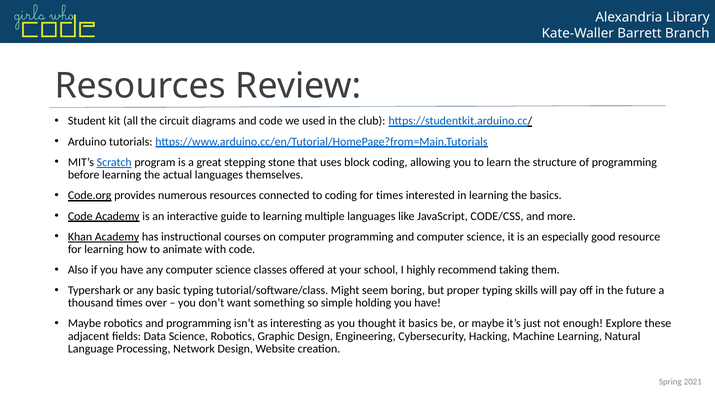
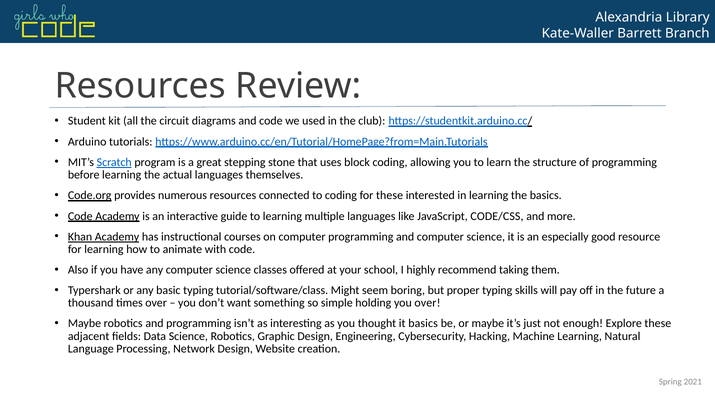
for times: times -> these (390, 196)
holding you have: have -> over (427, 303)
